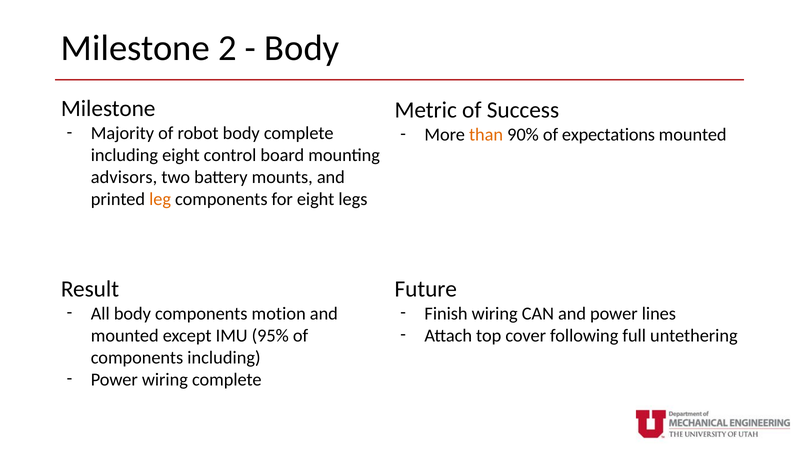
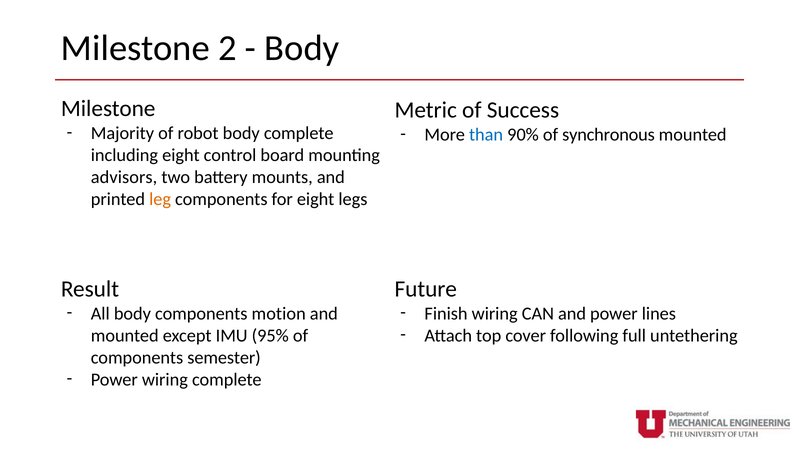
than colour: orange -> blue (486, 134)
expectations: expectations -> synchronous (608, 134)
components including: including -> semester (224, 357)
